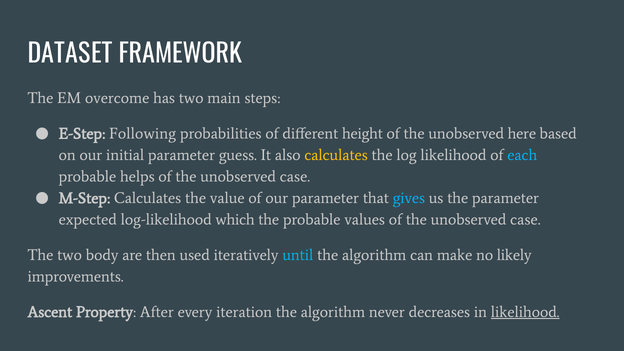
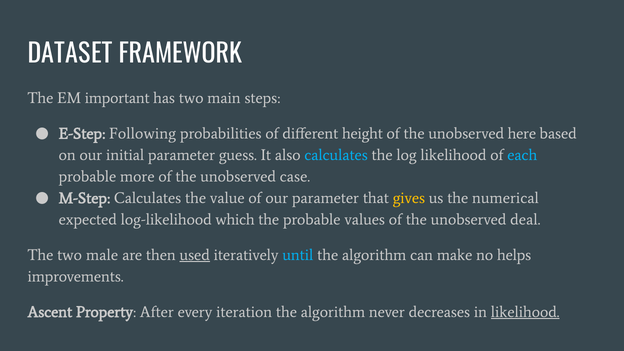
overcome: overcome -> important (117, 98)
calculates colour: yellow -> light blue (336, 155)
helps: helps -> more (137, 177)
gives colour: light blue -> yellow (409, 198)
the parameter: parameter -> numerical (505, 198)
case: case -> deal (525, 220)
body: body -> male (102, 255)
used underline: none -> present (195, 255)
likely: likely -> helps (514, 255)
